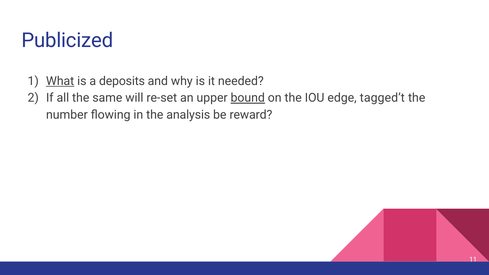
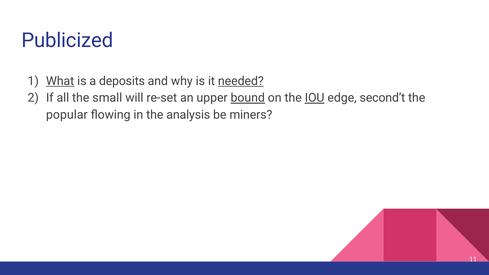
needed underline: none -> present (241, 81)
same: same -> small (107, 98)
IOU underline: none -> present (315, 98)
tagged’t: tagged’t -> second’t (382, 98)
number: number -> popular (67, 115)
reward: reward -> miners (251, 115)
